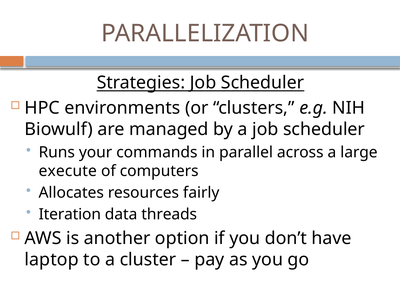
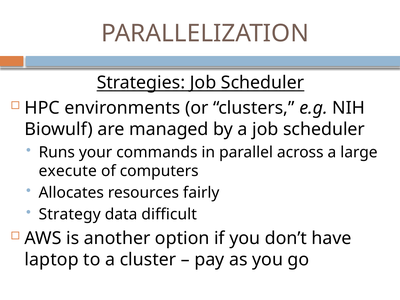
Iteration: Iteration -> Strategy (70, 214)
threads: threads -> difficult (169, 214)
